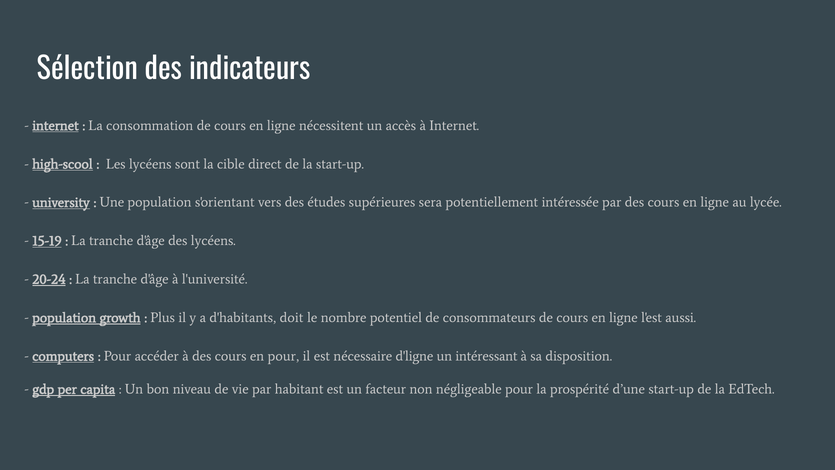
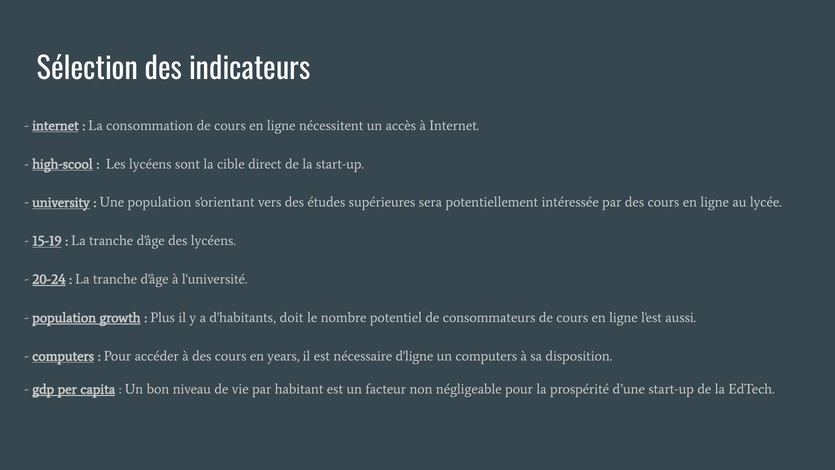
en pour: pour -> years (283, 356)
un intéressant: intéressant -> computers (486, 356)
